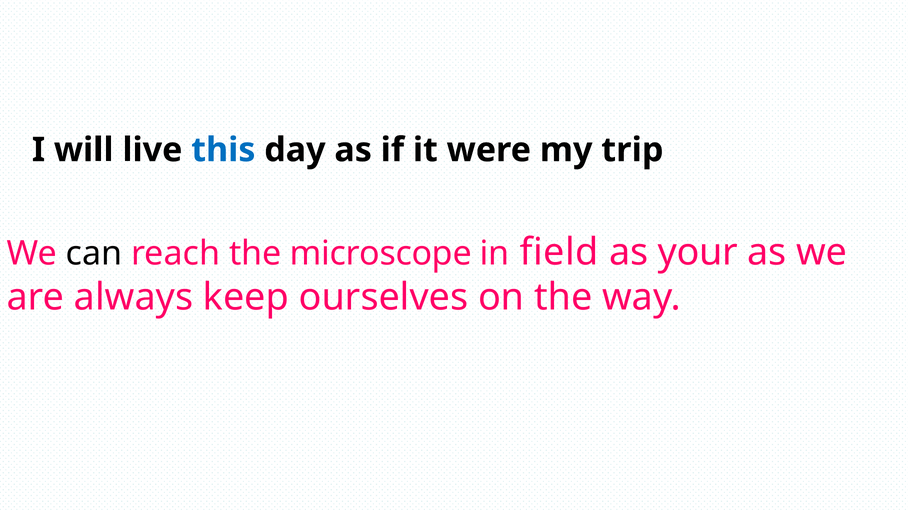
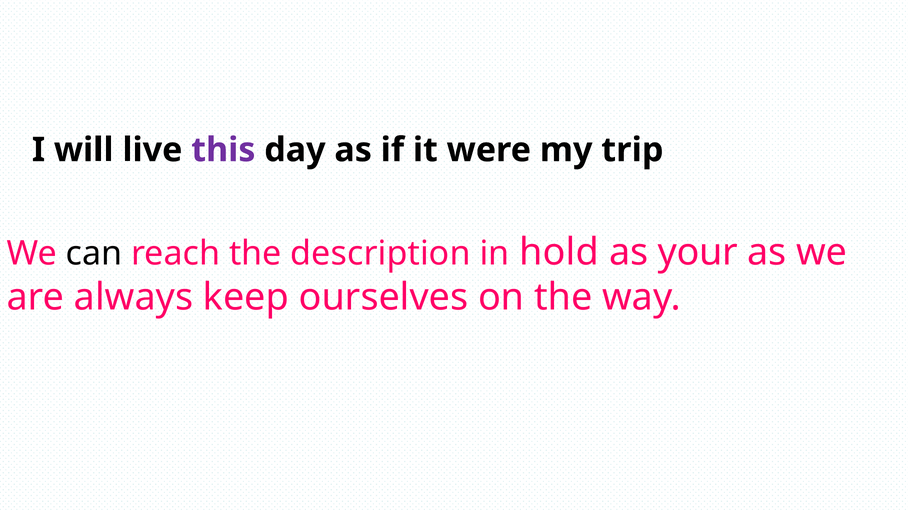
this colour: blue -> purple (223, 150)
microscope: microscope -> description (381, 253)
field: field -> hold (559, 252)
